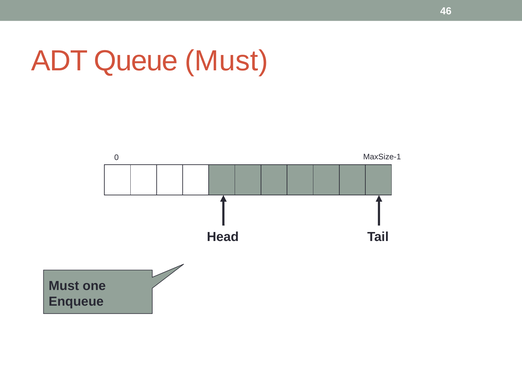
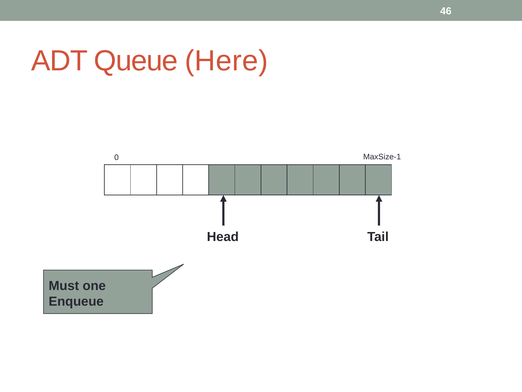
Queue Must: Must -> Here (227, 61)
